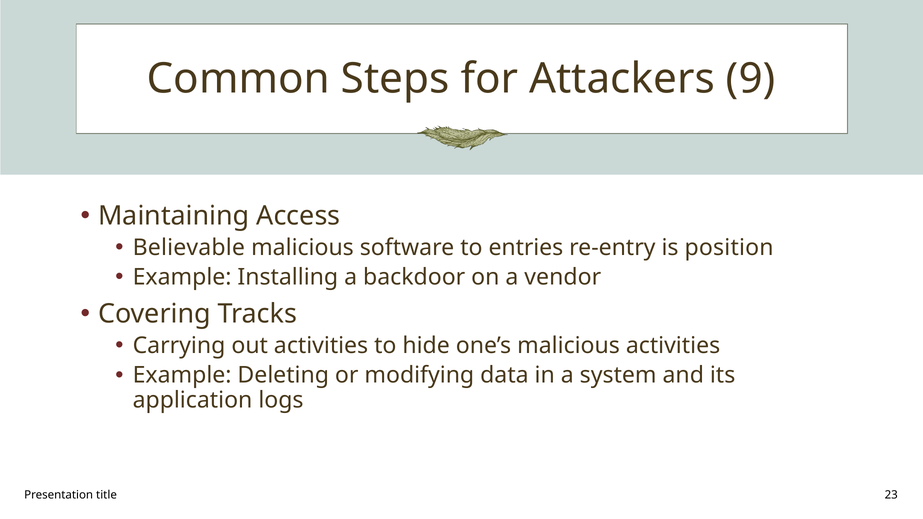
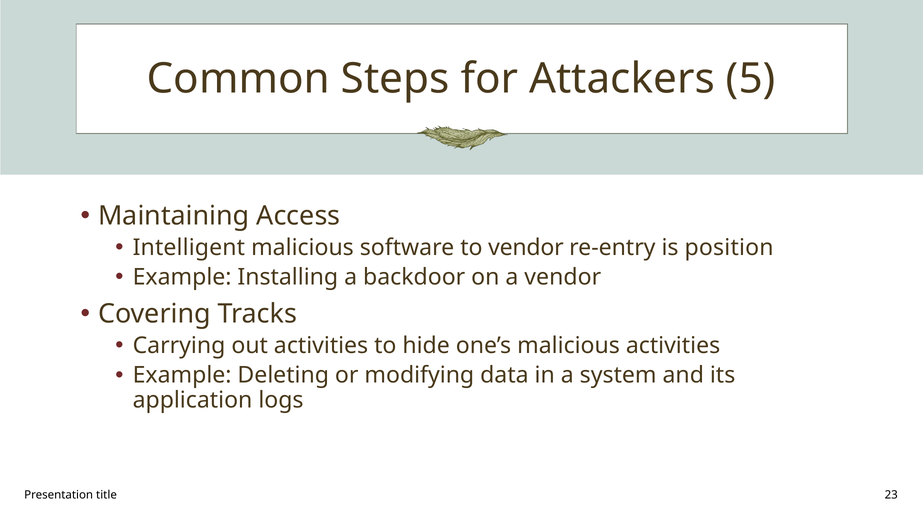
9: 9 -> 5 (751, 79)
Believable: Believable -> Intelligent (189, 248)
to entries: entries -> vendor (526, 248)
